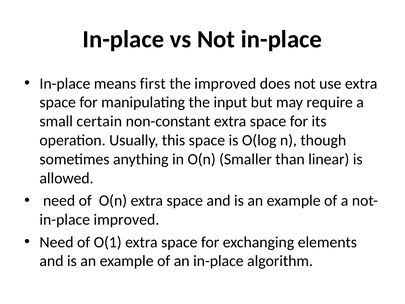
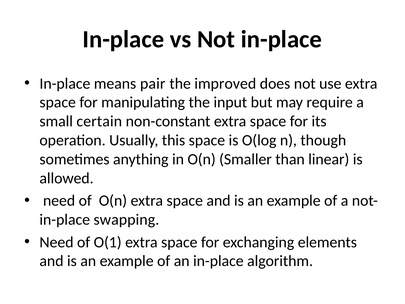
first: first -> pair (153, 83)
in-place improved: improved -> swapping (126, 219)
